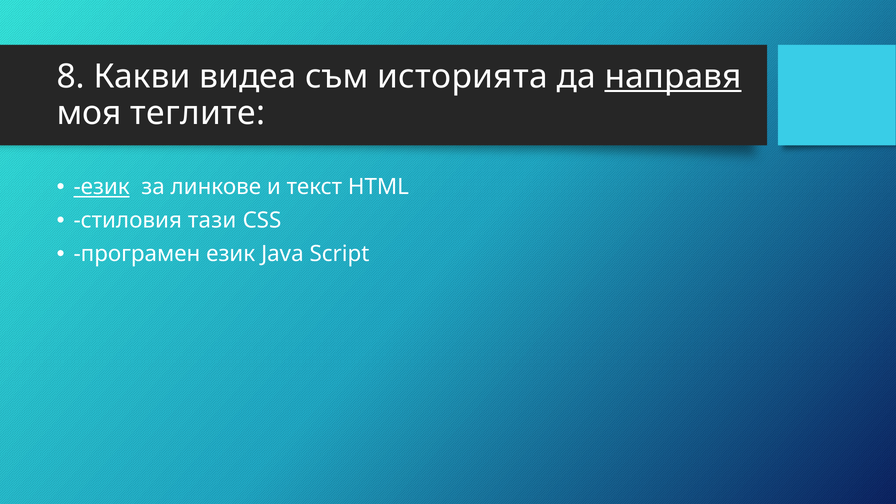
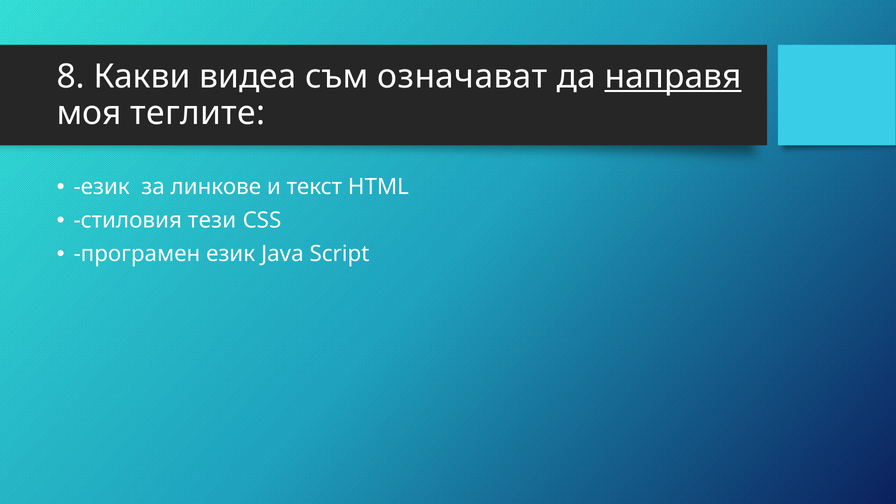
историята: историята -> означават (463, 77)
език underline: present -> none (102, 187)
тази: тази -> тези (212, 221)
